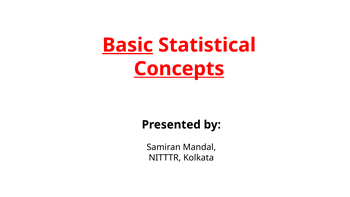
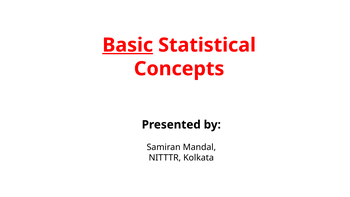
Concepts underline: present -> none (179, 69)
